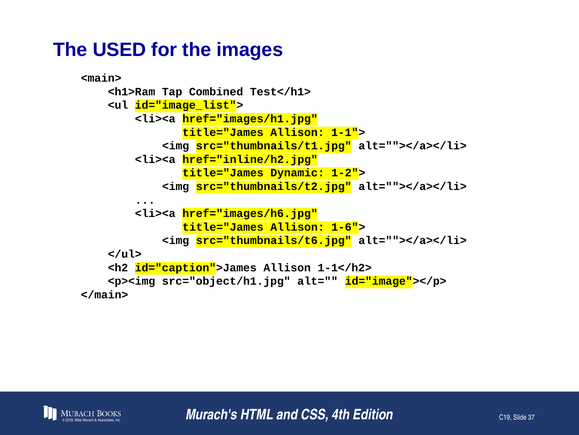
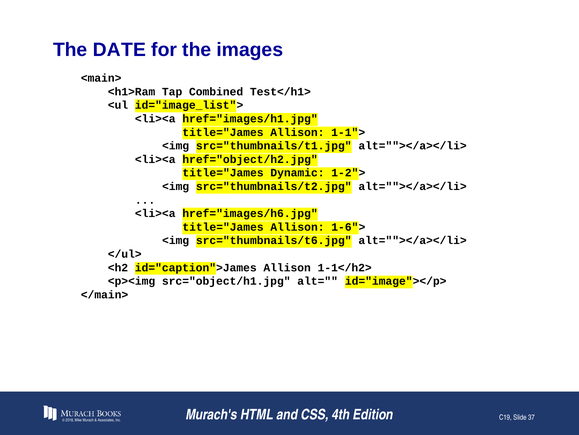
USED: USED -> DATE (119, 50)
href="inline/h2.jpg: href="inline/h2.jpg -> href="object/h2.jpg (250, 159)
